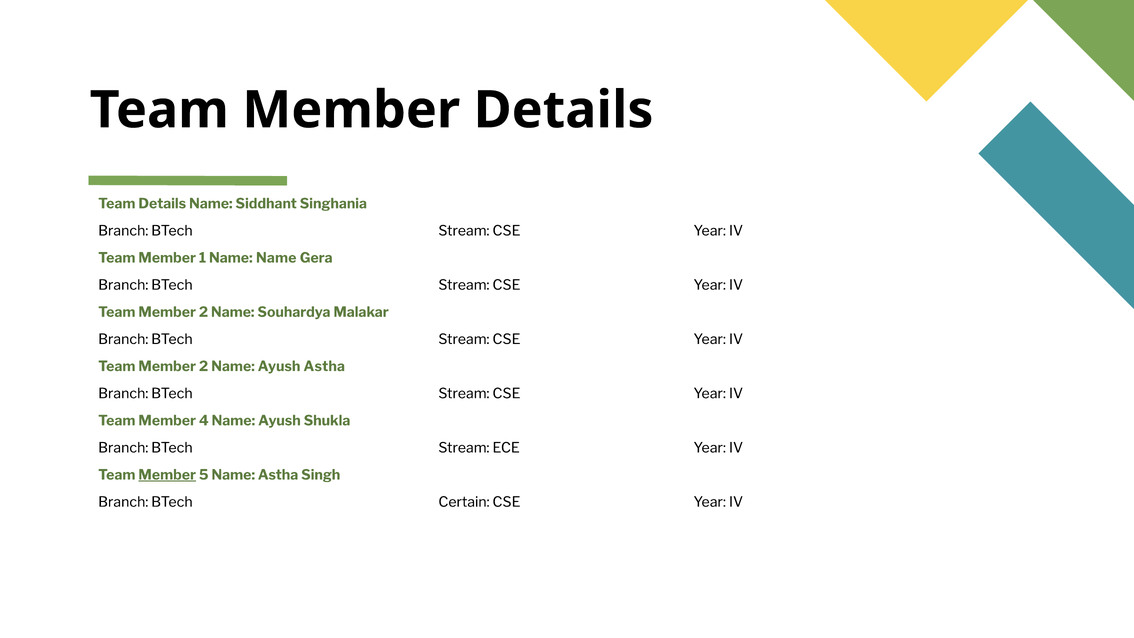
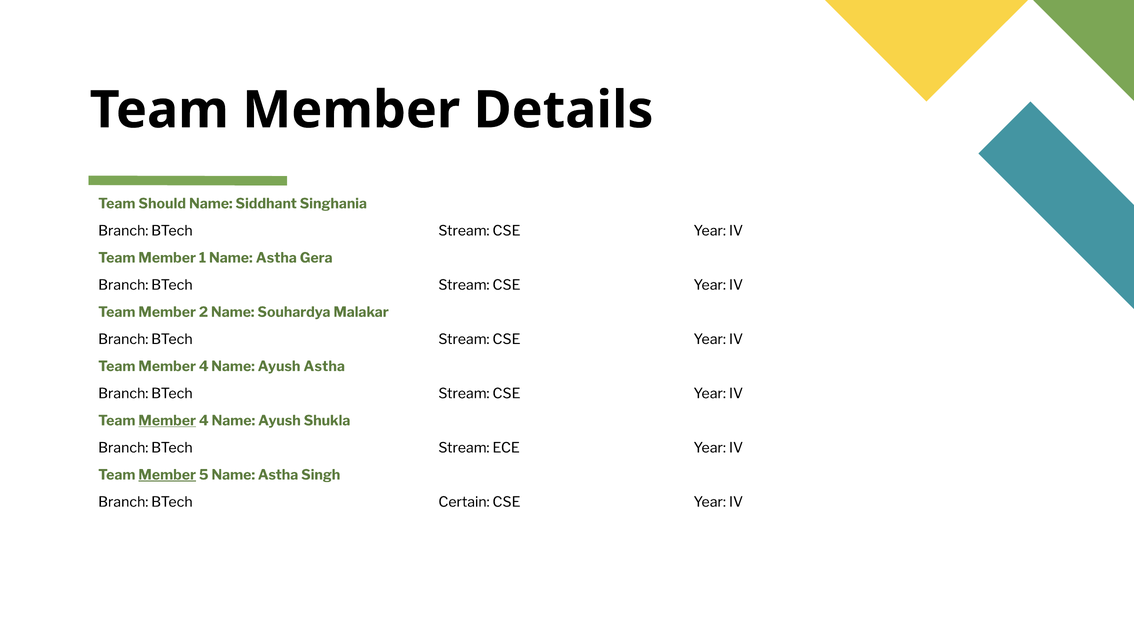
Team Details: Details -> Should (162, 204)
1 Name Name: Name -> Astha (276, 258)
2: 2 -> 4 (204, 366)
Member underline: none -> present (167, 421)
